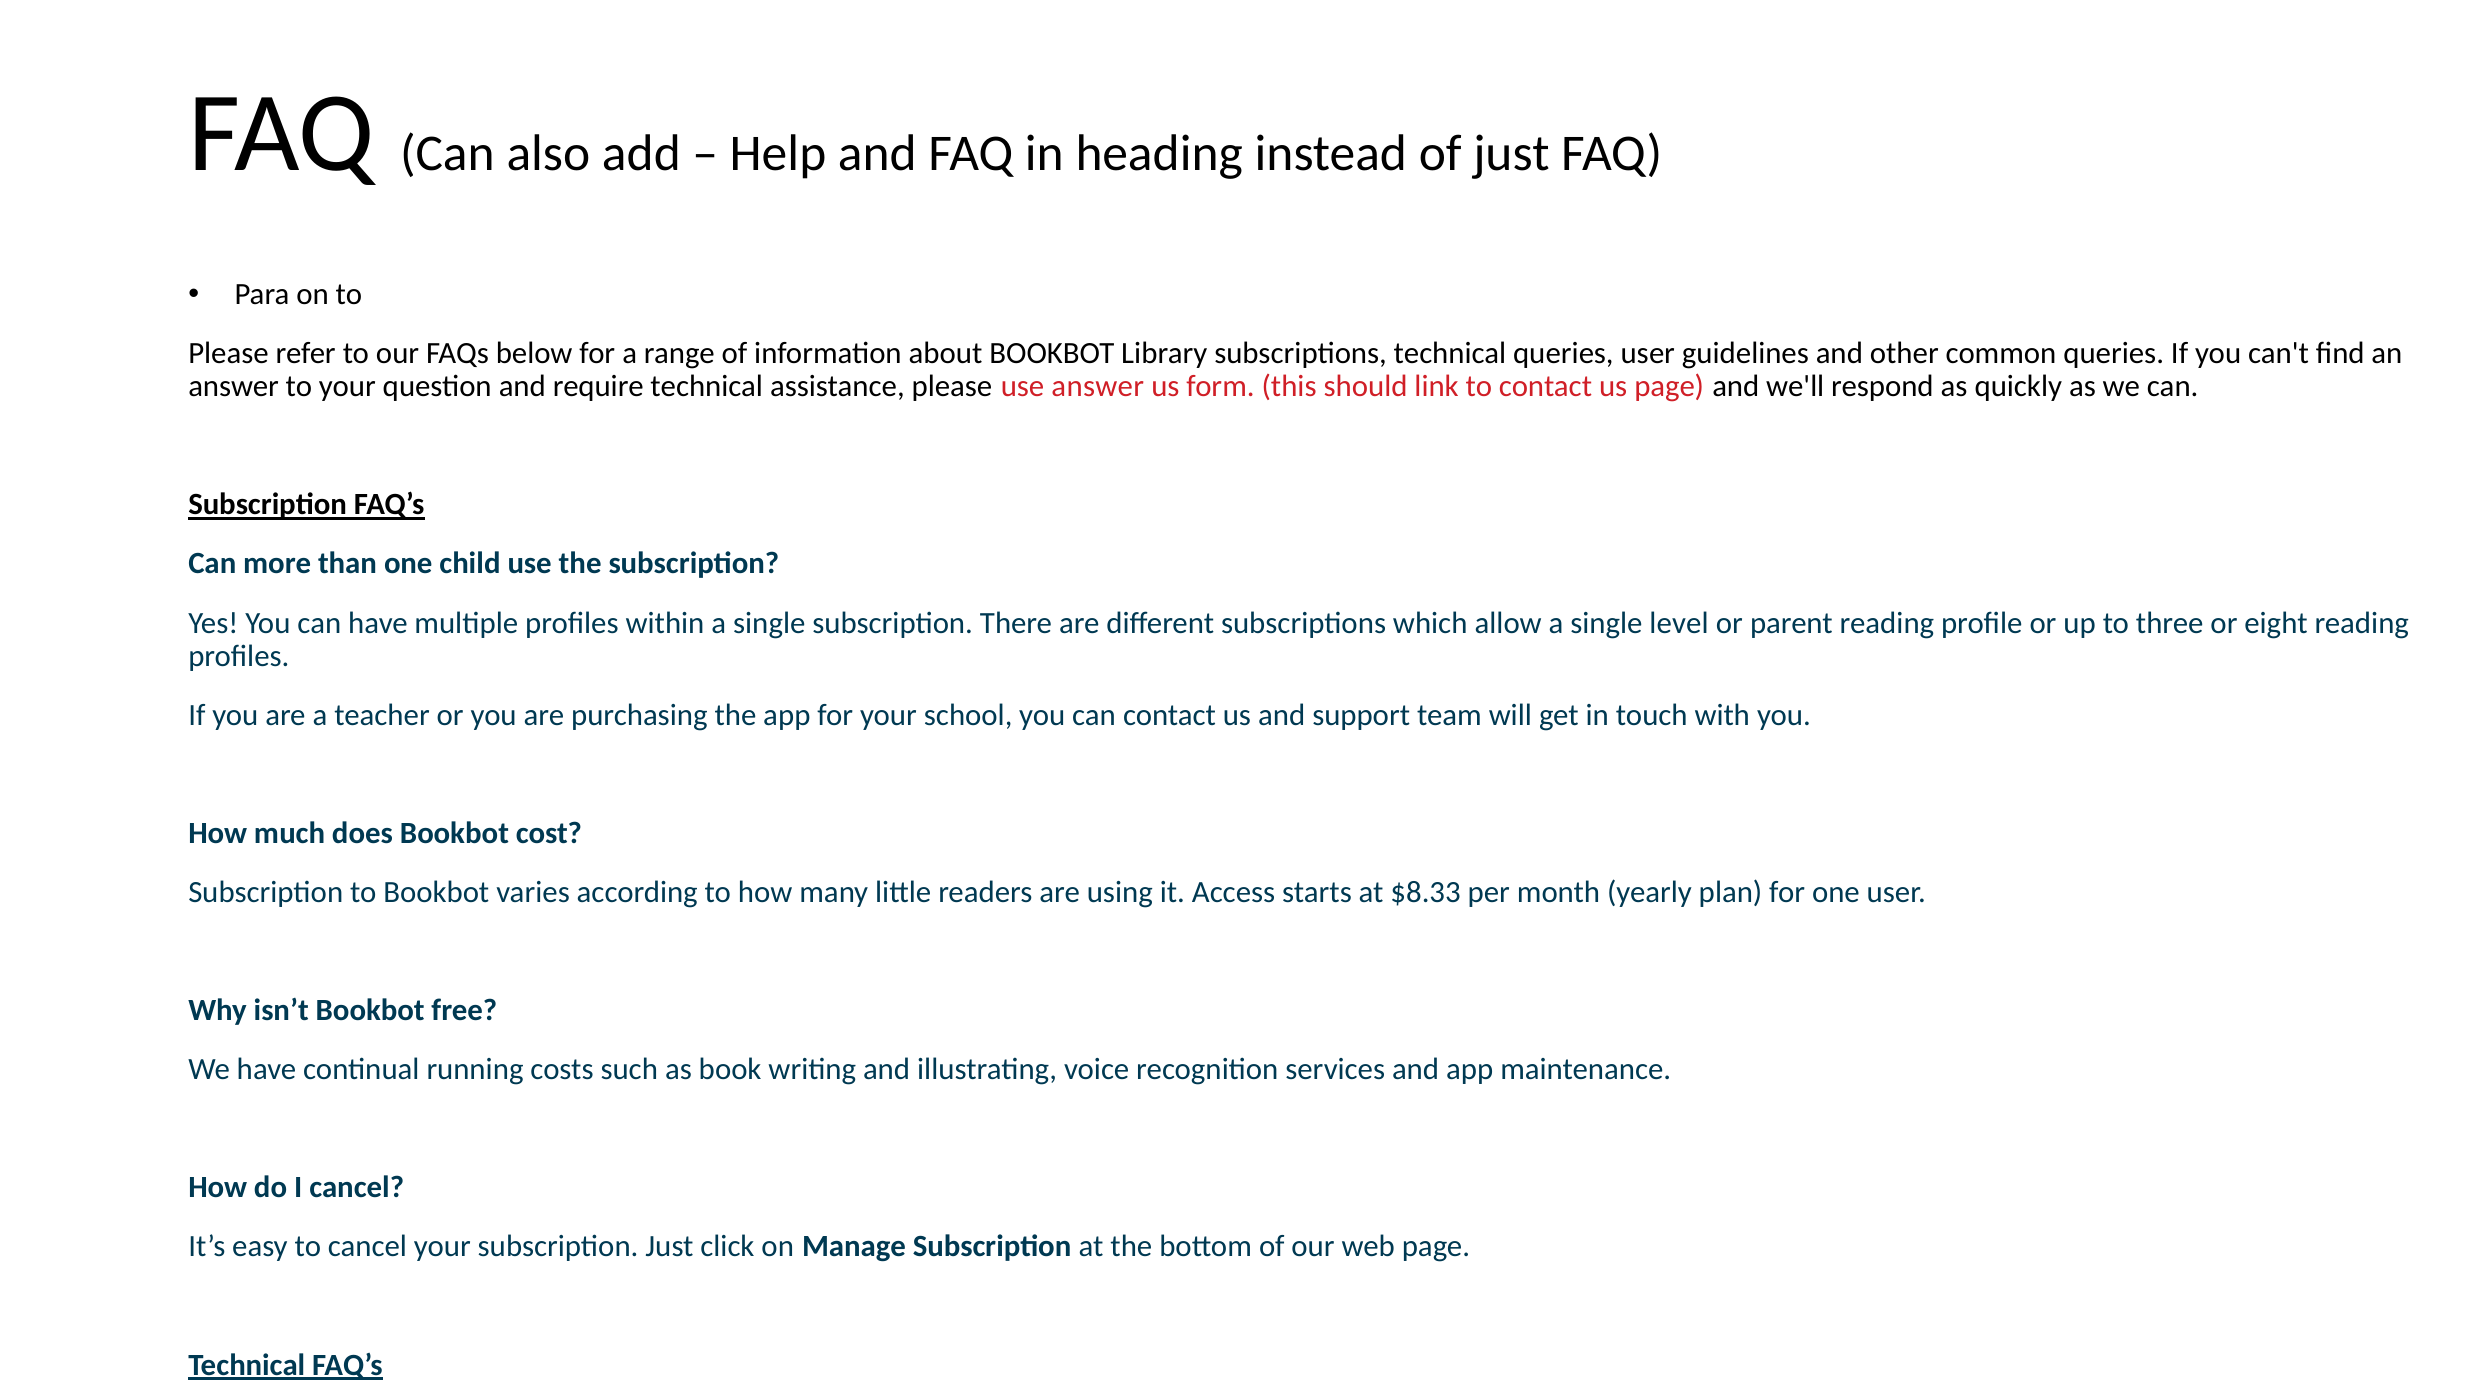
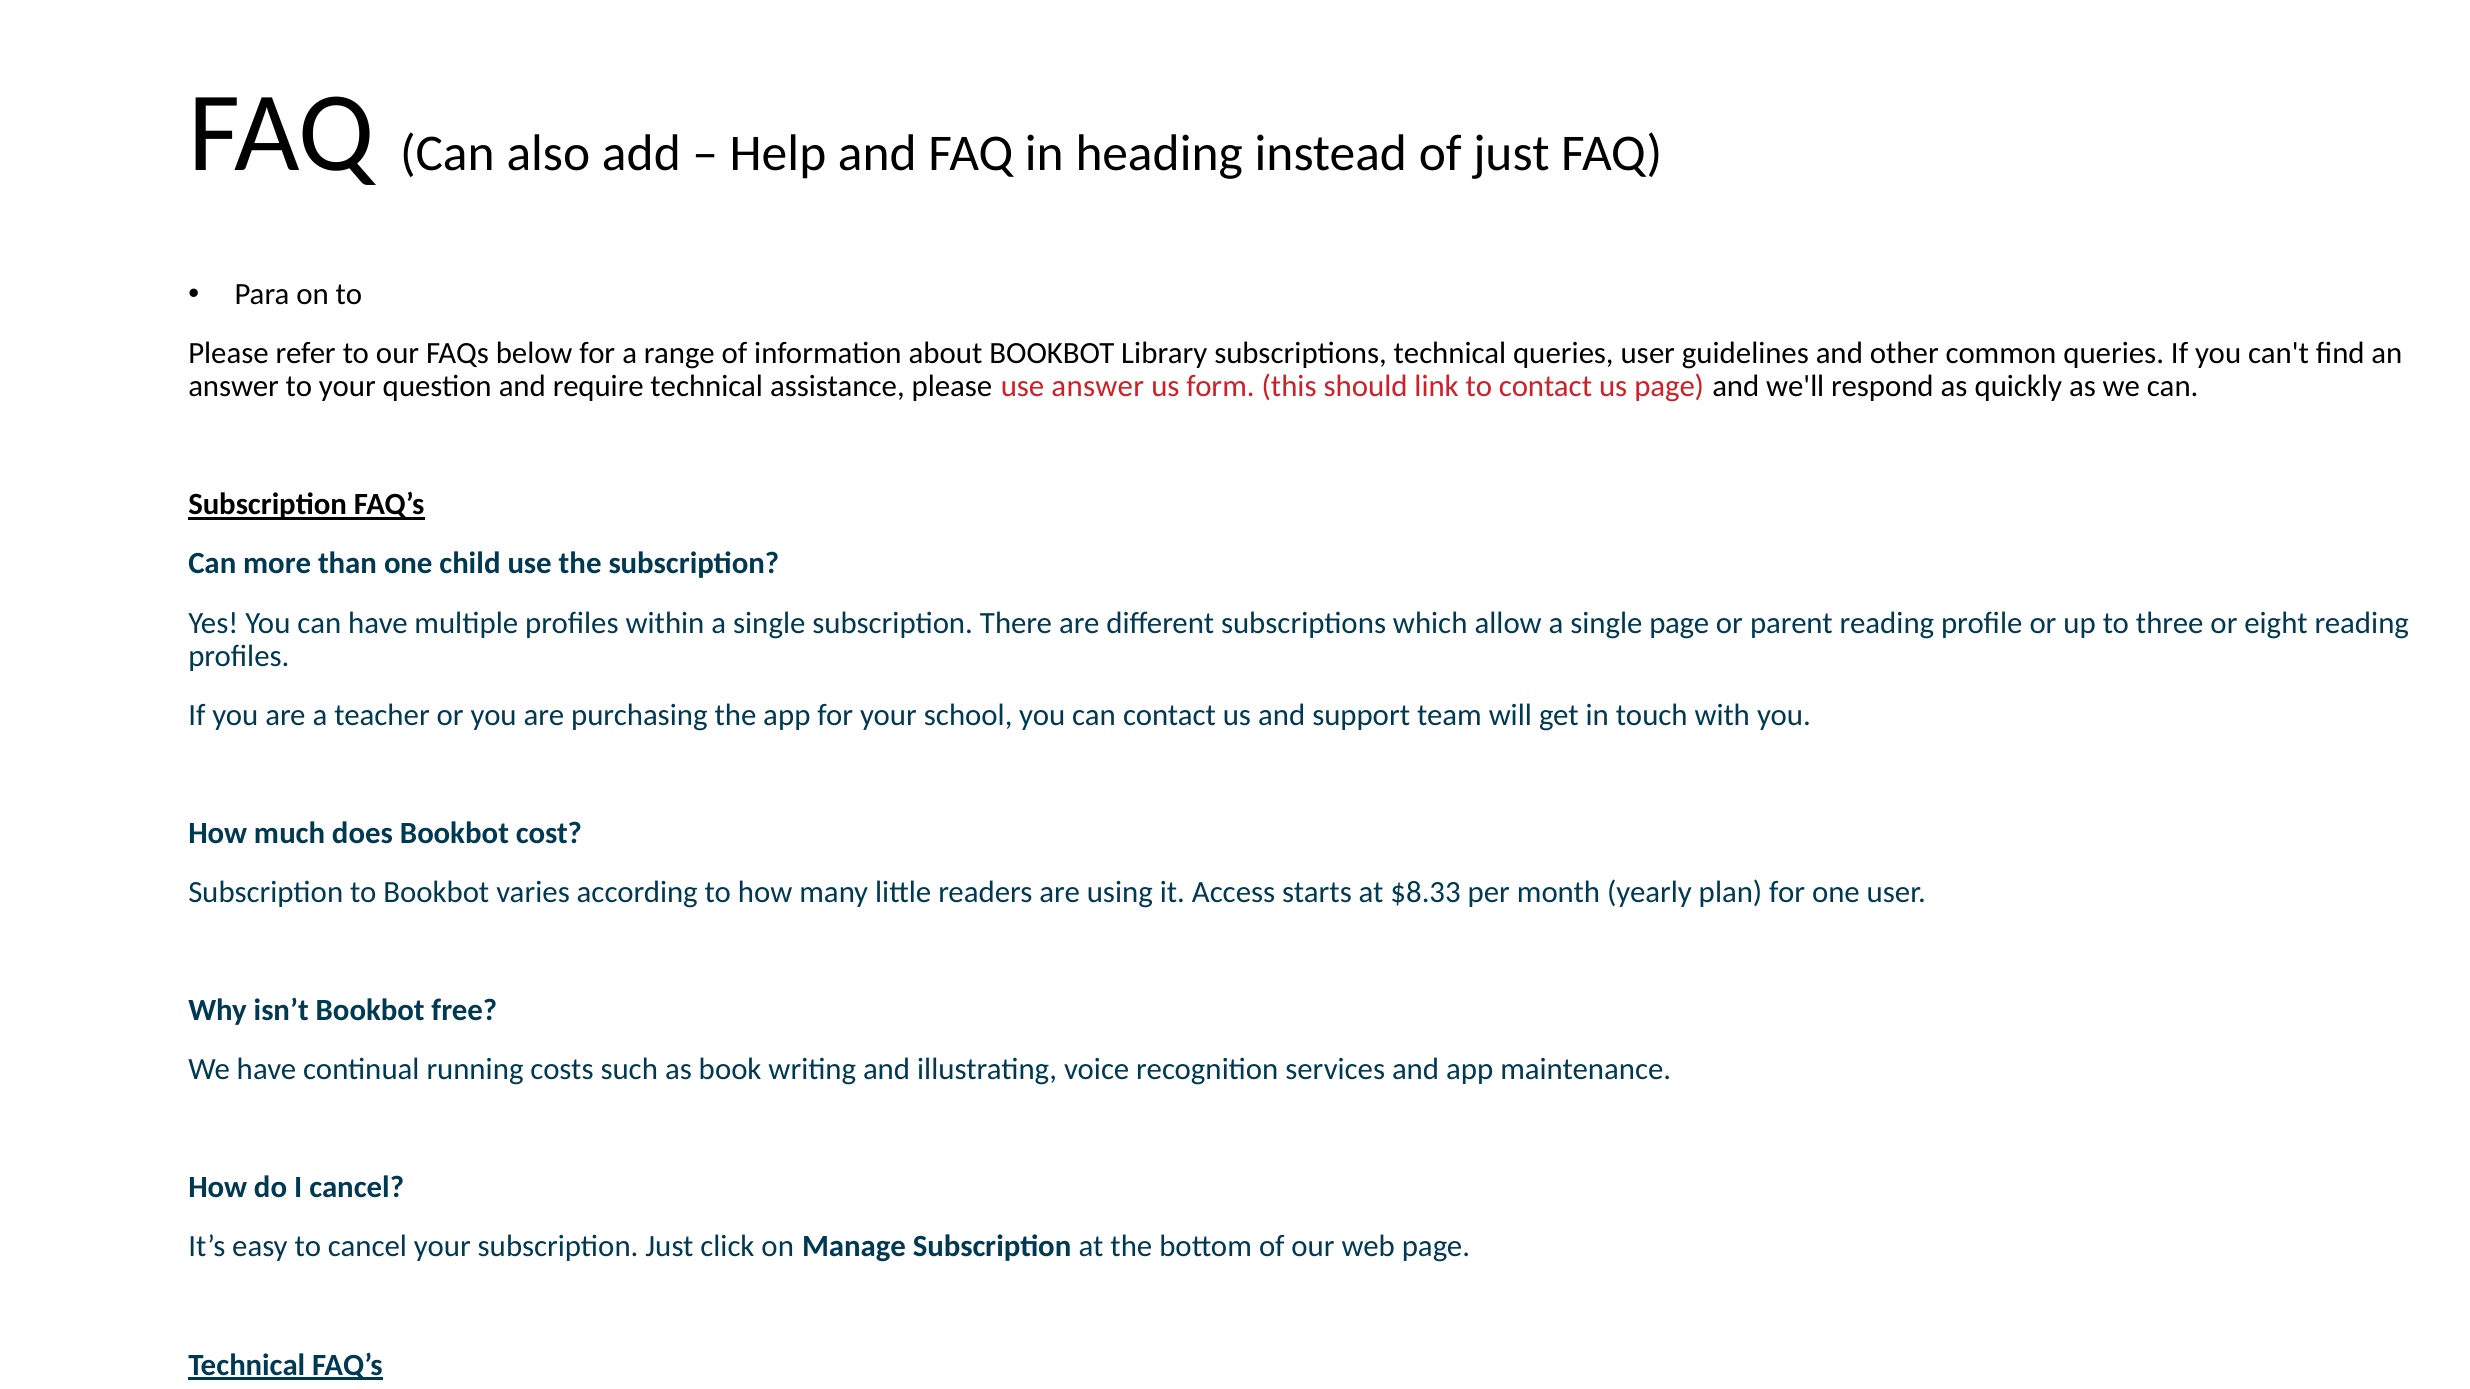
single level: level -> page (1679, 623)
